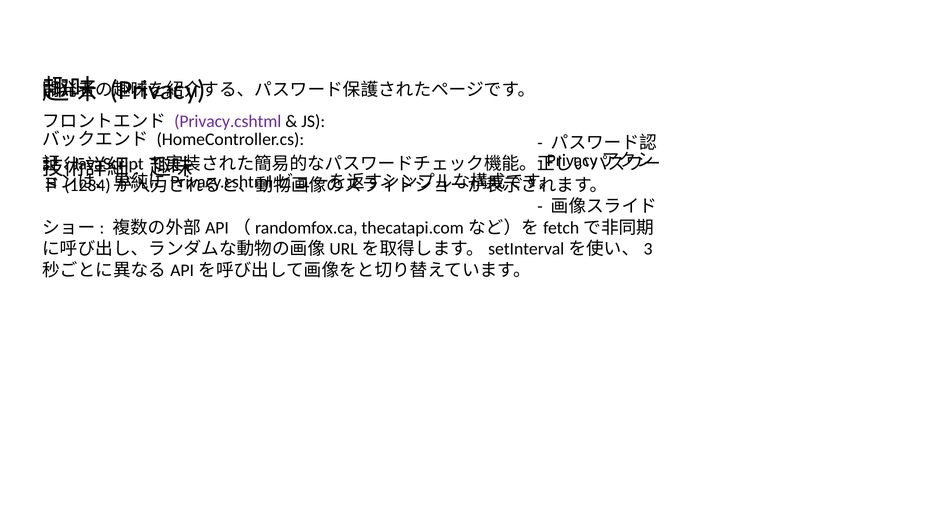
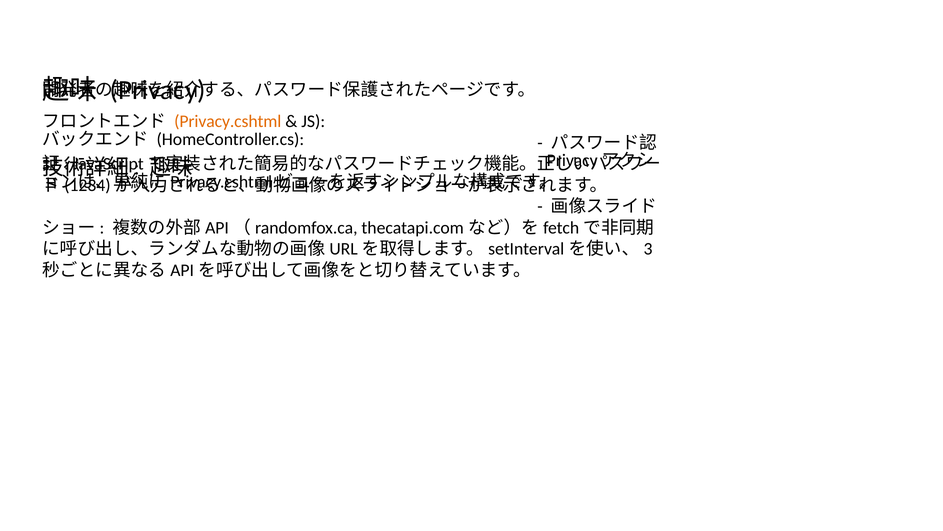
Privacy.cshtml colour: purple -> orange (228, 121)
